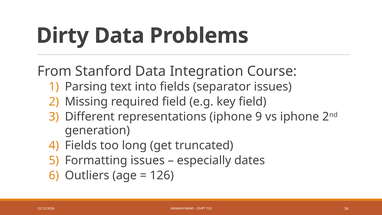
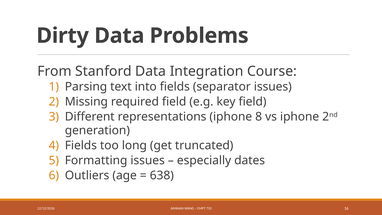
9: 9 -> 8 (259, 117)
126: 126 -> 638 (162, 175)
